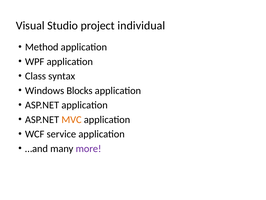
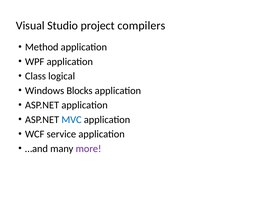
individual: individual -> compilers (141, 25)
syntax: syntax -> logical (62, 76)
MVC colour: orange -> blue (71, 119)
